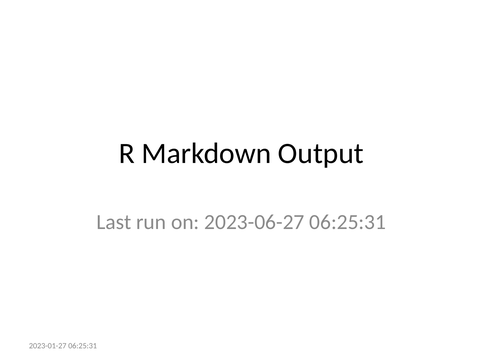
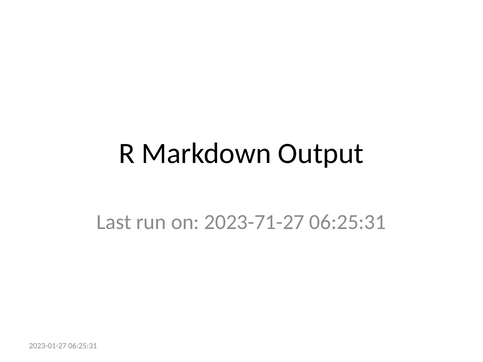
2023-06-27: 2023-06-27 -> 2023-71-27 (254, 222)
